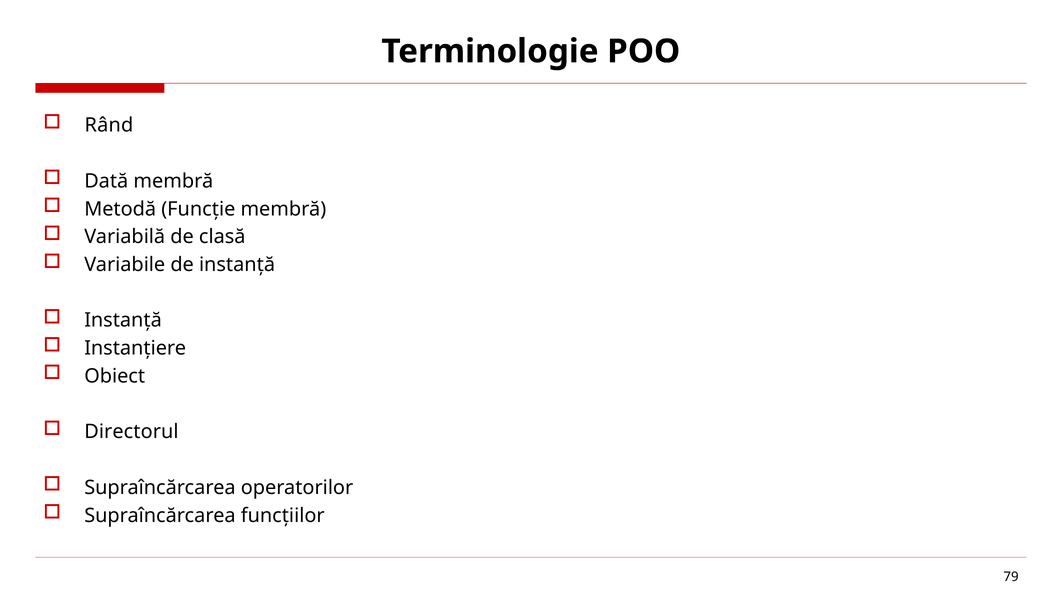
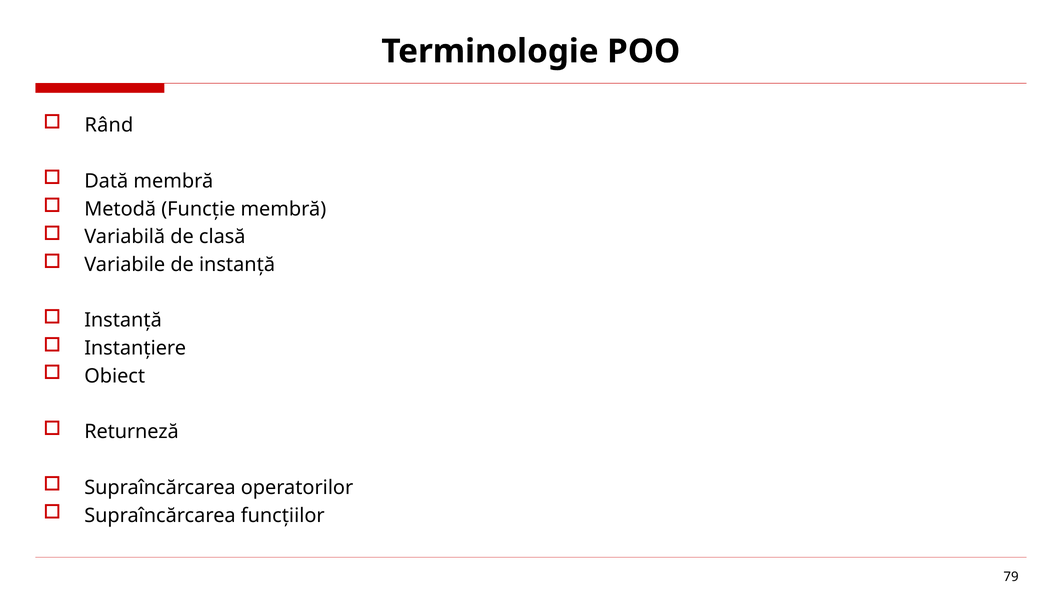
Directorul: Directorul -> Returneză (132, 432)
